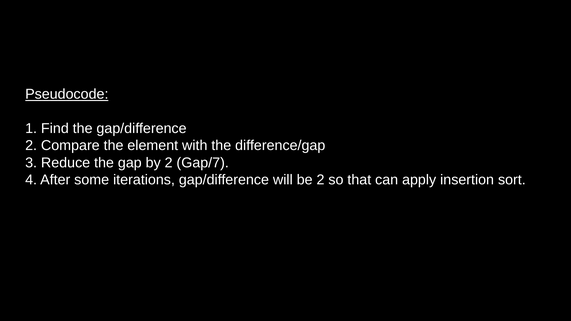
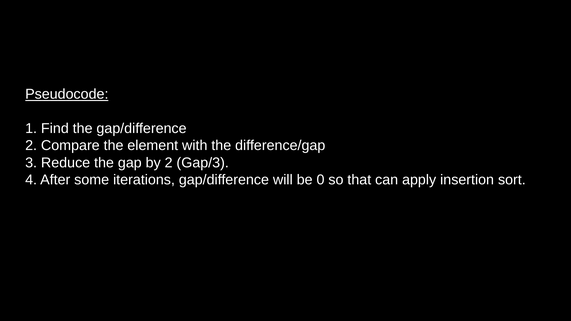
Gap/7: Gap/7 -> Gap/3 (203, 163)
be 2: 2 -> 0 (320, 180)
